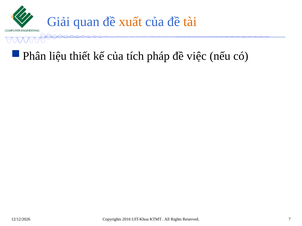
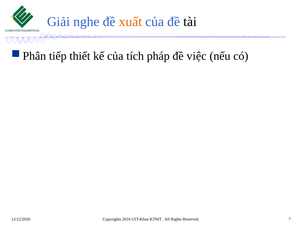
quan: quan -> nghe (87, 22)
tài colour: orange -> black (190, 22)
liệu: liệu -> tiếp (58, 56)
